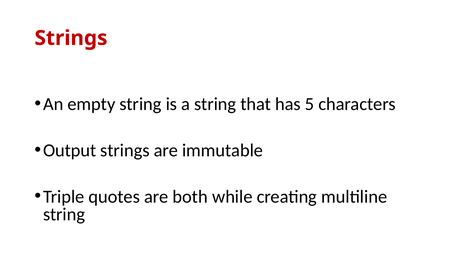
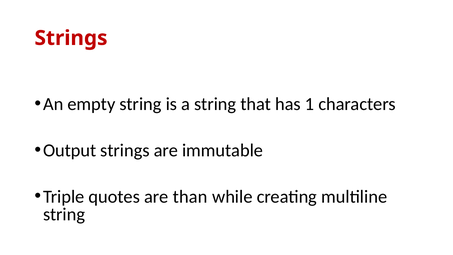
5: 5 -> 1 (310, 104)
both: both -> than (190, 197)
